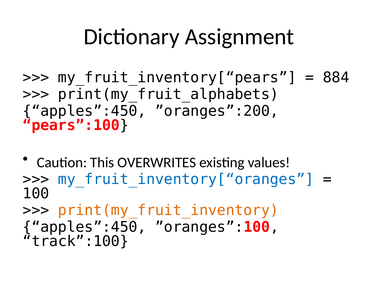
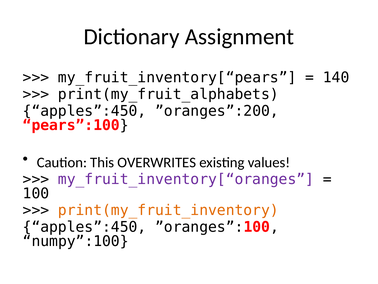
884: 884 -> 140 (336, 77)
my_fruit_inventory[“oranges colour: blue -> purple (186, 179)
track”:100: track”:100 -> numpy”:100 (76, 241)
